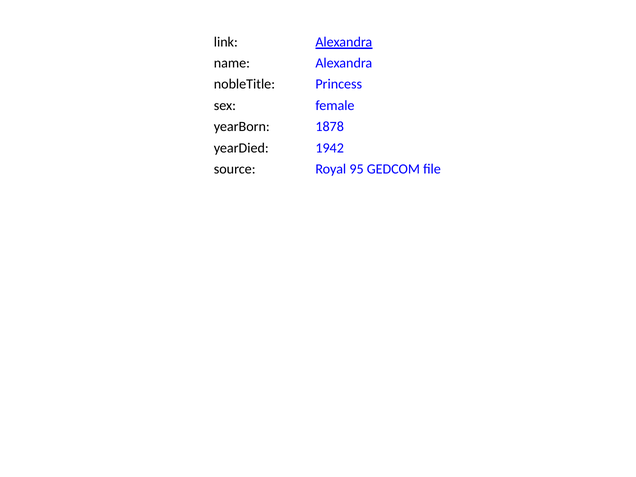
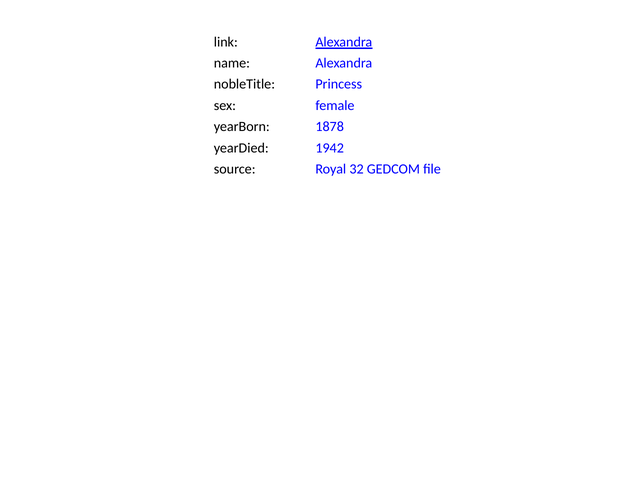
95: 95 -> 32 (357, 169)
